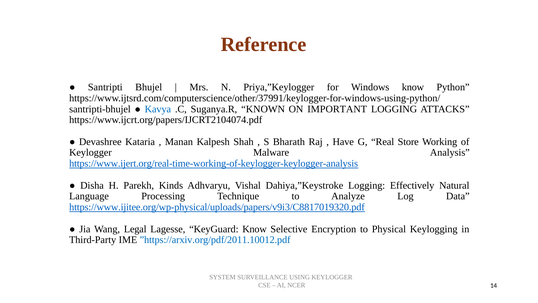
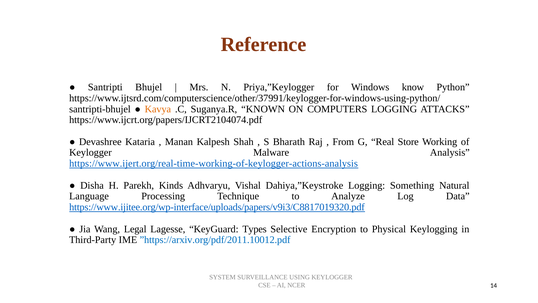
Kavya colour: blue -> orange (158, 109)
IMPORTANT: IMPORTANT -> COMPUTERS (337, 109)
Have: Have -> From (343, 142)
https://www.ijert.org/real-time-working-of-keylogger-keylogger-analysis: https://www.ijert.org/real-time-working-of-keylogger-keylogger-analysis -> https://www.ijert.org/real-time-working-of-keylogger-actions-analysis (214, 163)
Effectively: Effectively -> Something (412, 185)
https://www.ijitee.org/wp-physical/uploads/papers/v9i3/C8817019320.pdf: https://www.ijitee.org/wp-physical/uploads/papers/v9i3/C8817019320.pdf -> https://www.ijitee.org/wp-interface/uploads/papers/v9i3/C8817019320.pdf (217, 207)
KeyGuard Know: Know -> Types (255, 229)
